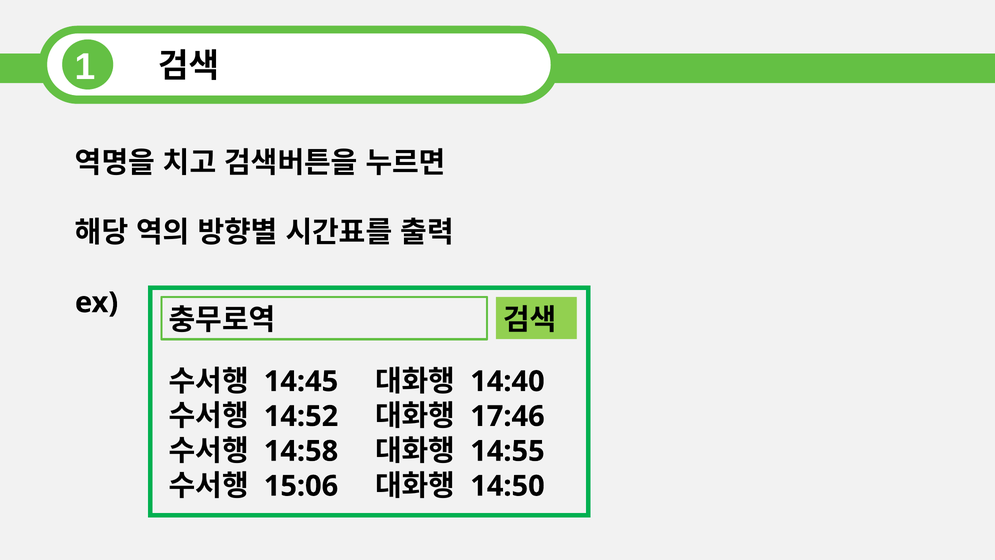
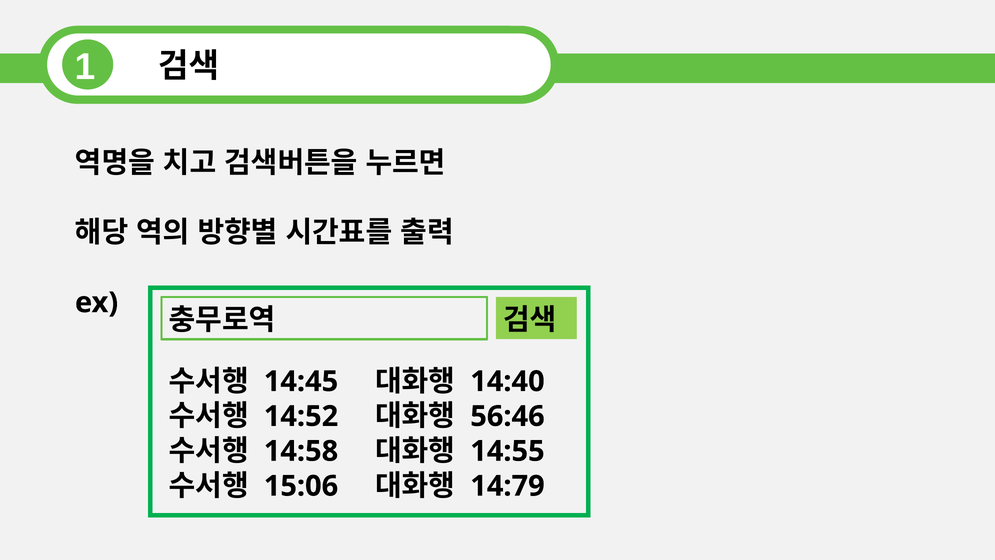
17:46: 17:46 -> 56:46 (507, 416)
14:50: 14:50 -> 14:79 (507, 486)
